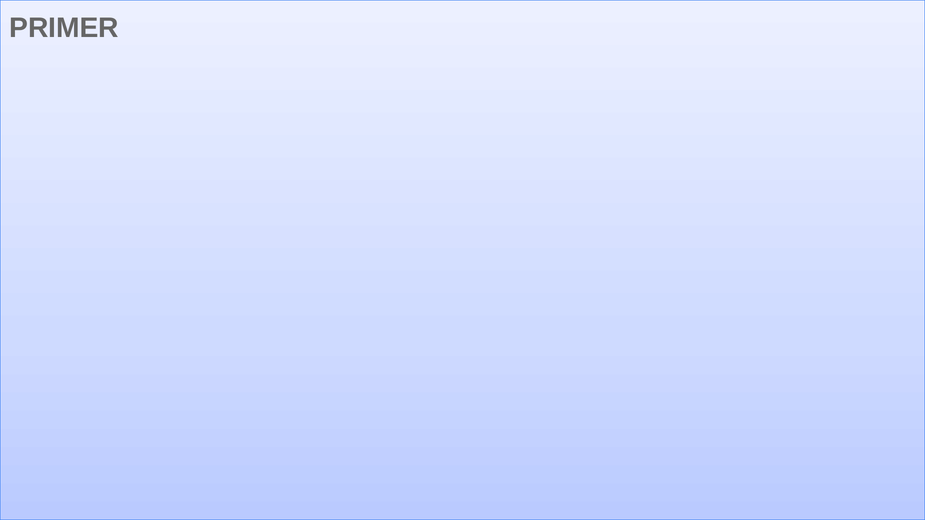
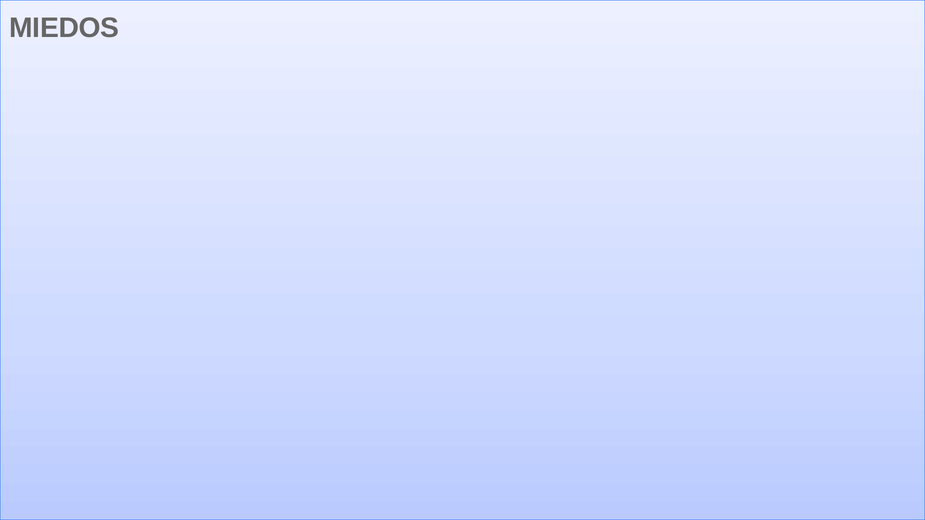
PRIMER: PRIMER -> MIEDOS (64, 28)
